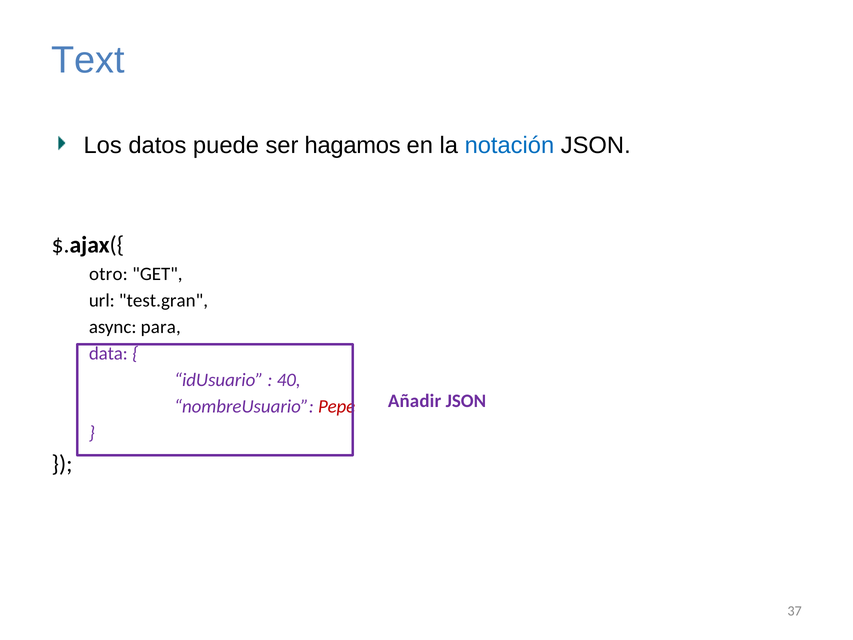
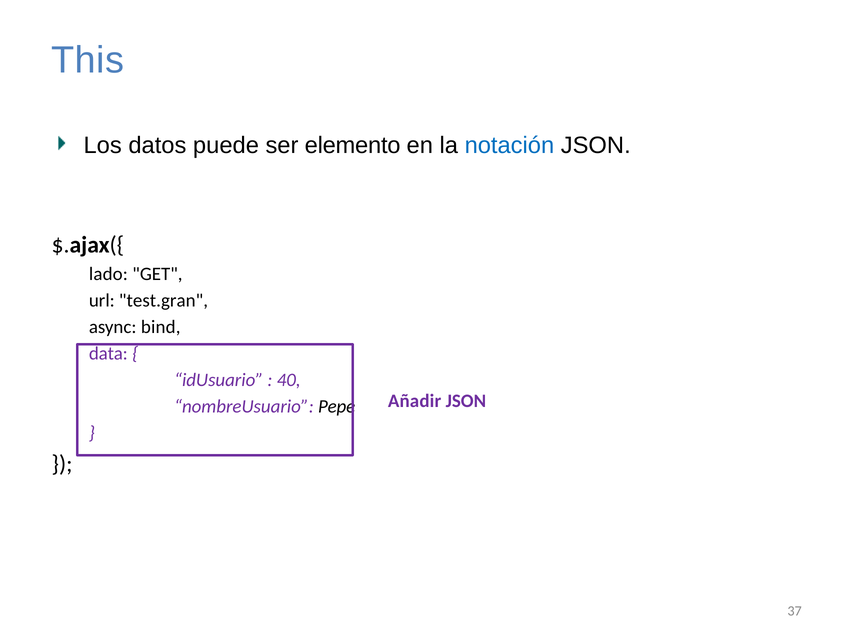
Text: Text -> This (88, 60)
hagamos: hagamos -> elemento (353, 145)
otro: otro -> lado (108, 274)
para: para -> bind (161, 327)
Pepe colour: red -> black (337, 406)
